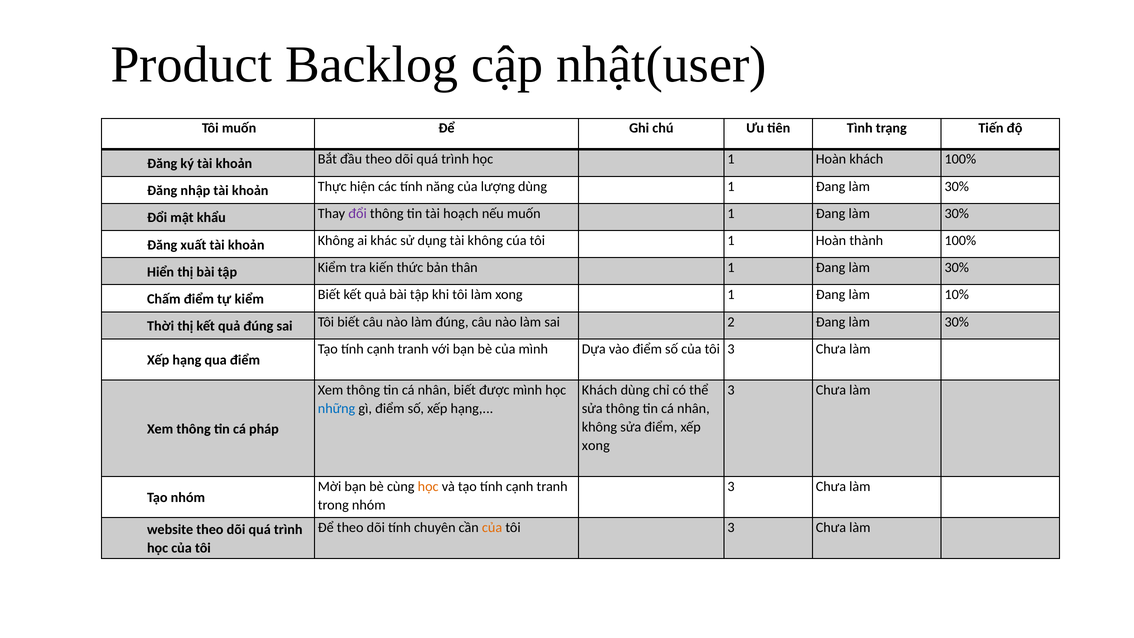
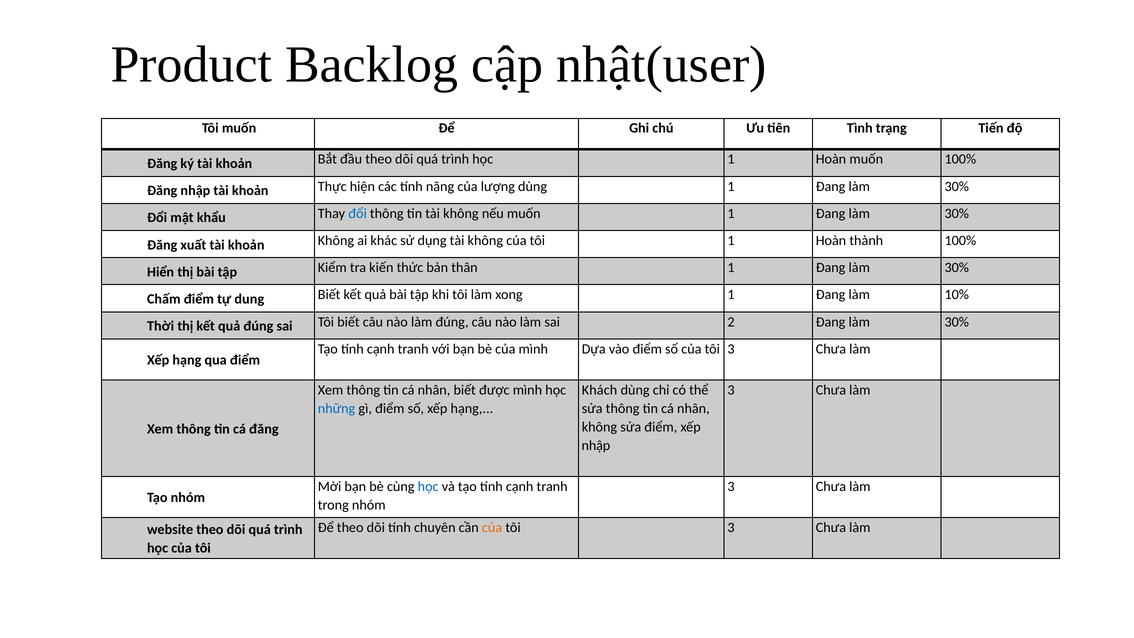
Hoàn khách: khách -> muốn (866, 159)
đổi colour: purple -> blue (358, 213)
tin tài hoạch: hoạch -> không (461, 213)
tự kiểm: kiểm -> dung (249, 299)
cá pháp: pháp -> đăng (264, 429)
xong: xong -> nhập (596, 445)
học colour: orange -> blue (428, 486)
